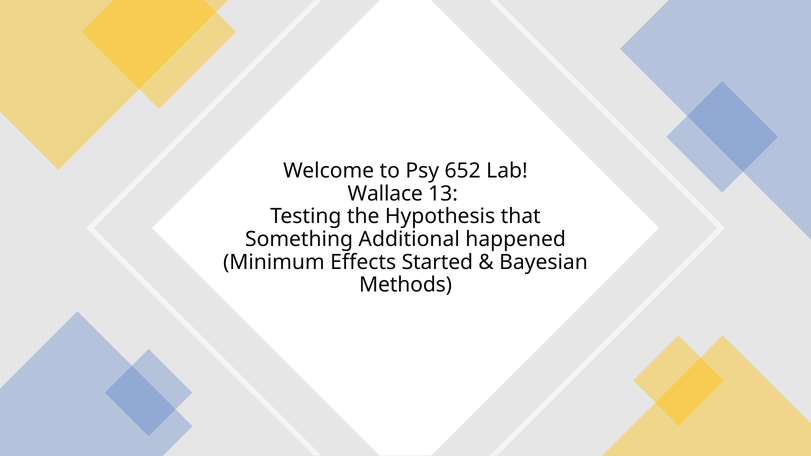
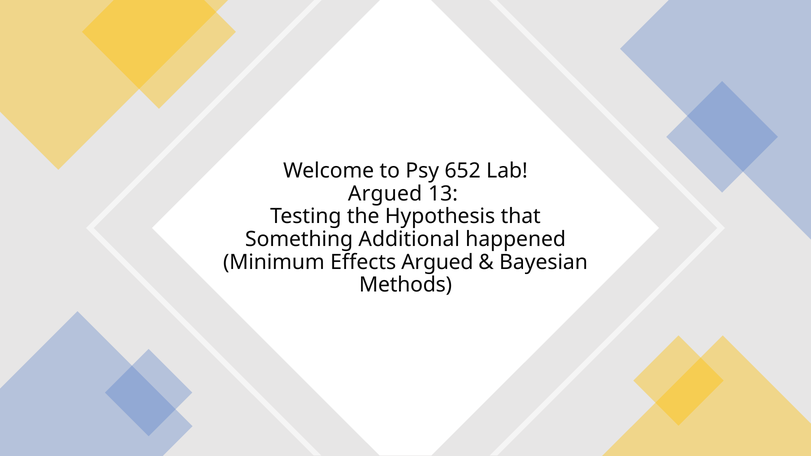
Wallace: Wallace -> Argued (385, 194)
Effects Started: Started -> Argued (437, 262)
